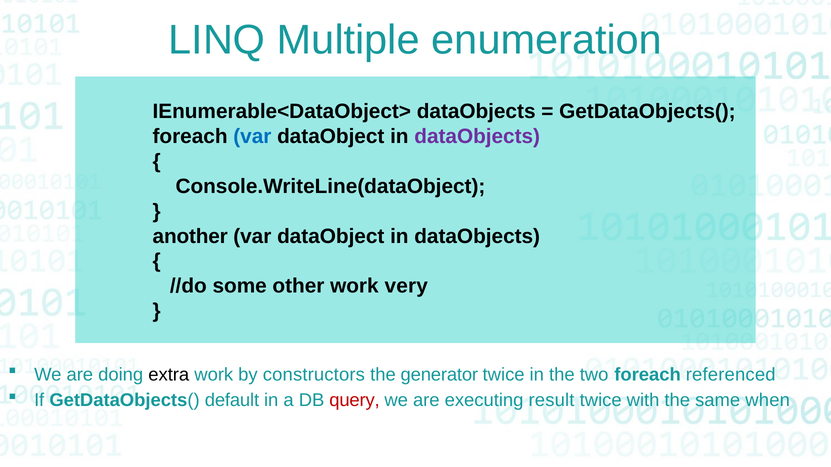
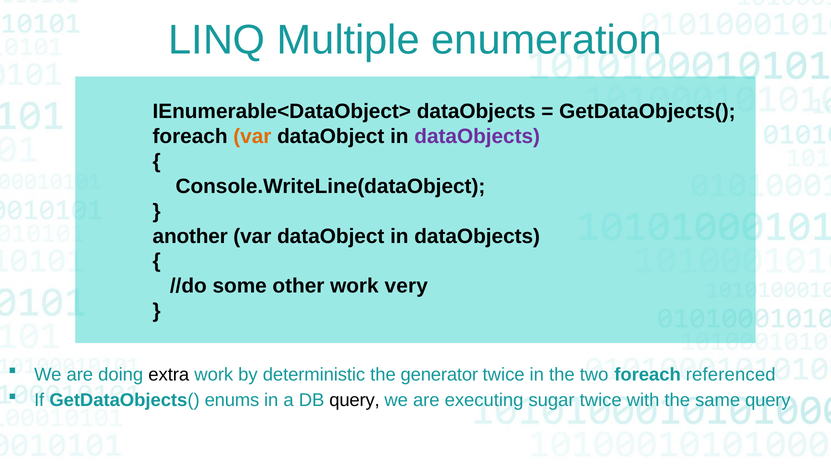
var colour: blue -> orange (252, 137)
constructors: constructors -> deterministic (314, 375)
default: default -> enums (232, 401)
query colour: red -> black (354, 401)
result: result -> sugar (552, 401)
same when: when -> query (768, 401)
